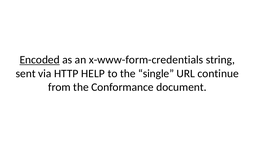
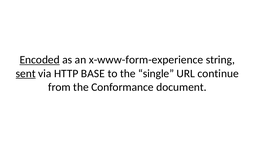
x-www-form-credentials: x-www-form-credentials -> x-www-form-experience (146, 60)
sent underline: none -> present (26, 74)
HELP: HELP -> BASE (93, 74)
